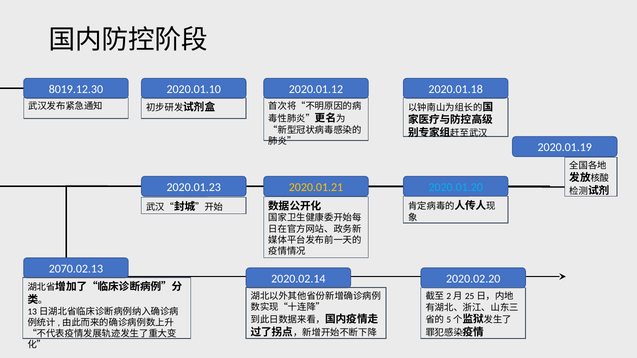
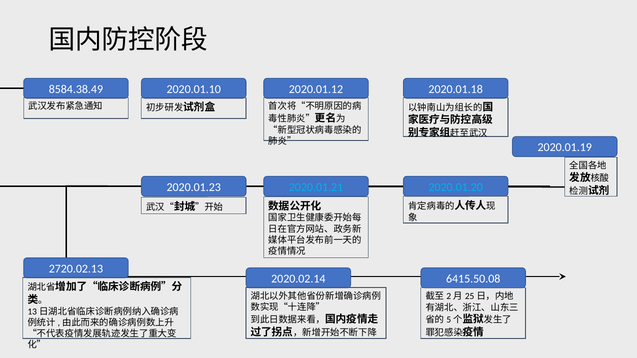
8019.12.30: 8019.12.30 -> 8584.38.49 (76, 89)
2020.01.21 colour: yellow -> light blue (316, 187)
2070.02.13: 2070.02.13 -> 2720.02.13 (76, 269)
2020.02.20: 2020.02.20 -> 6415.50.08 (473, 279)
